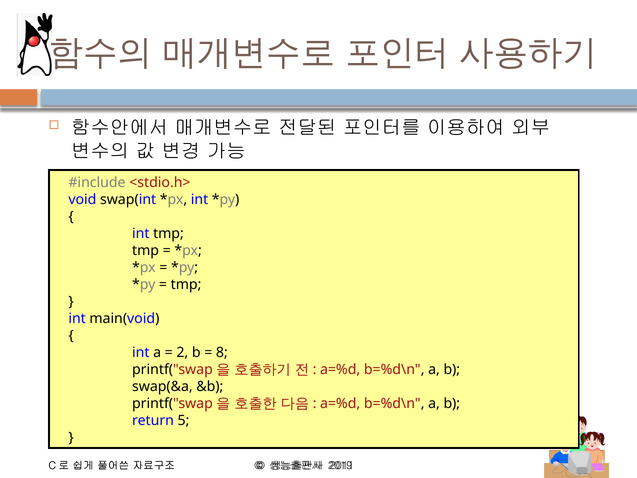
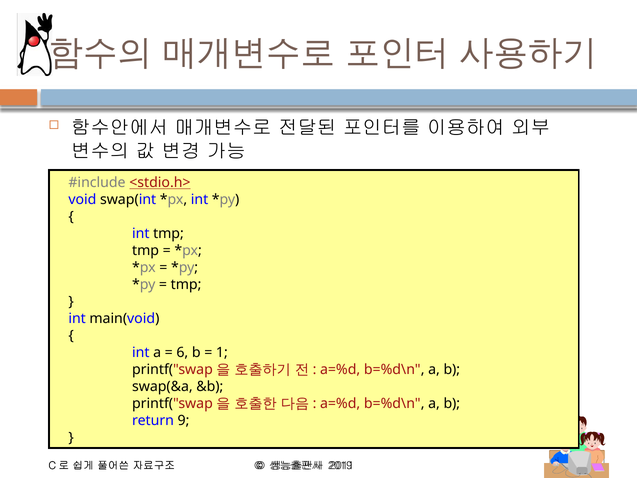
<stdio.h> underline: none -> present (160, 182)
2: 2 -> 6 (182, 352)
8: 8 -> 1 (222, 352)
5: 5 -> 9 (183, 420)
